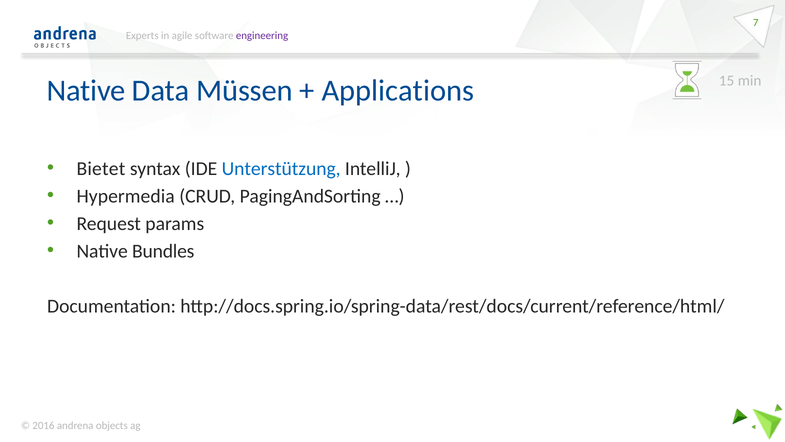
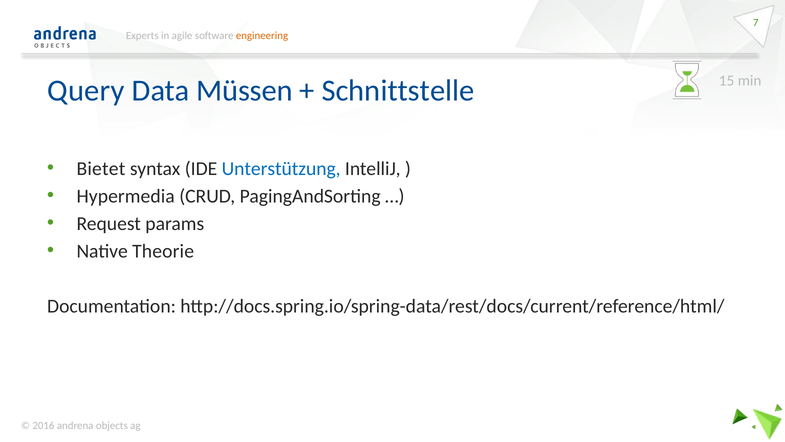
engineering colour: purple -> orange (262, 36)
Native: Native -> Query (86, 91)
Applications: Applications -> Schnittstelle (398, 91)
Bundles: Bundles -> Theorie (163, 251)
